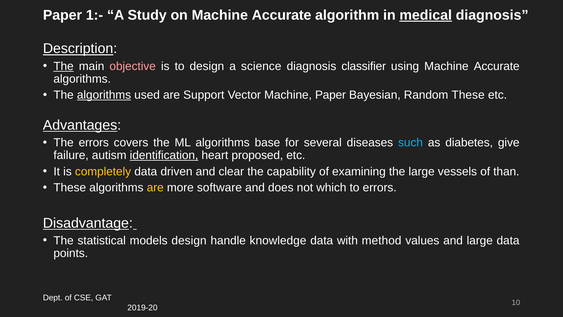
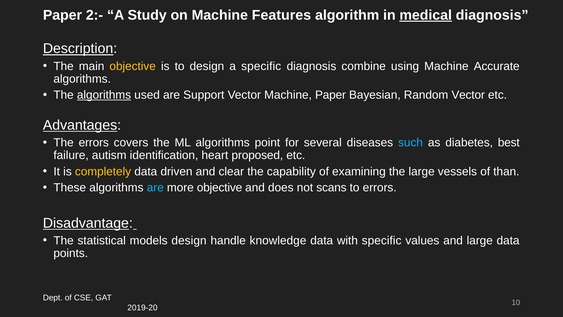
1:-: 1:- -> 2:- (95, 15)
on Machine Accurate: Accurate -> Features (281, 15)
The underline: present -> none (64, 66)
objective colour: pink -> yellow (133, 66)
a science: science -> specific (261, 66)
classifier: classifier -> combine (364, 66)
Random These: These -> Vector (468, 95)
base: base -> point (267, 143)
give: give -> best (509, 143)
identification underline: present -> none (164, 155)
are colour: yellow -> light blue (155, 188)
more software: software -> objective (220, 188)
which: which -> scans (331, 188)
with method: method -> specific (382, 240)
